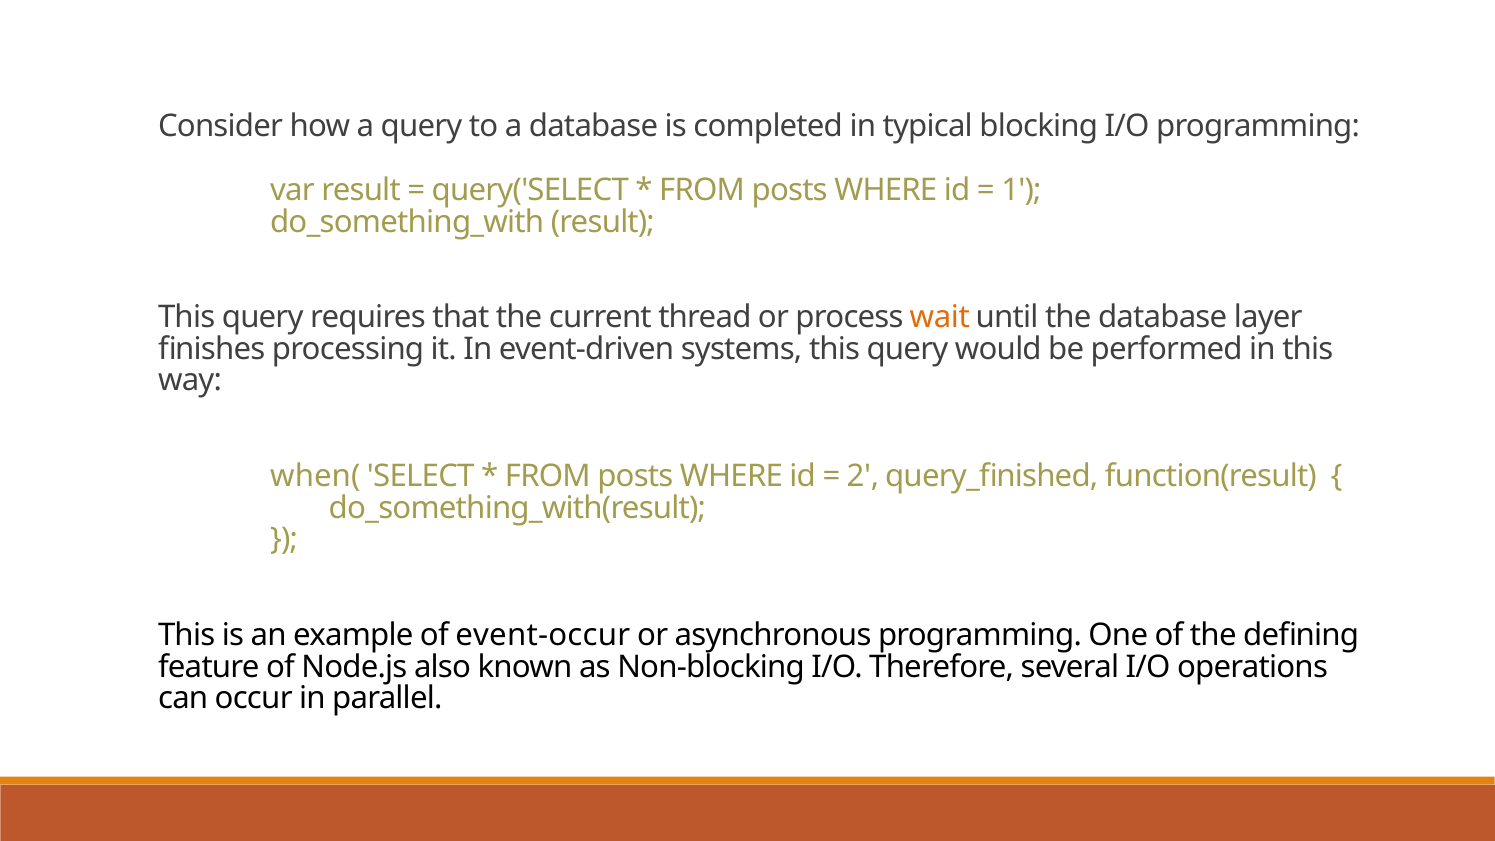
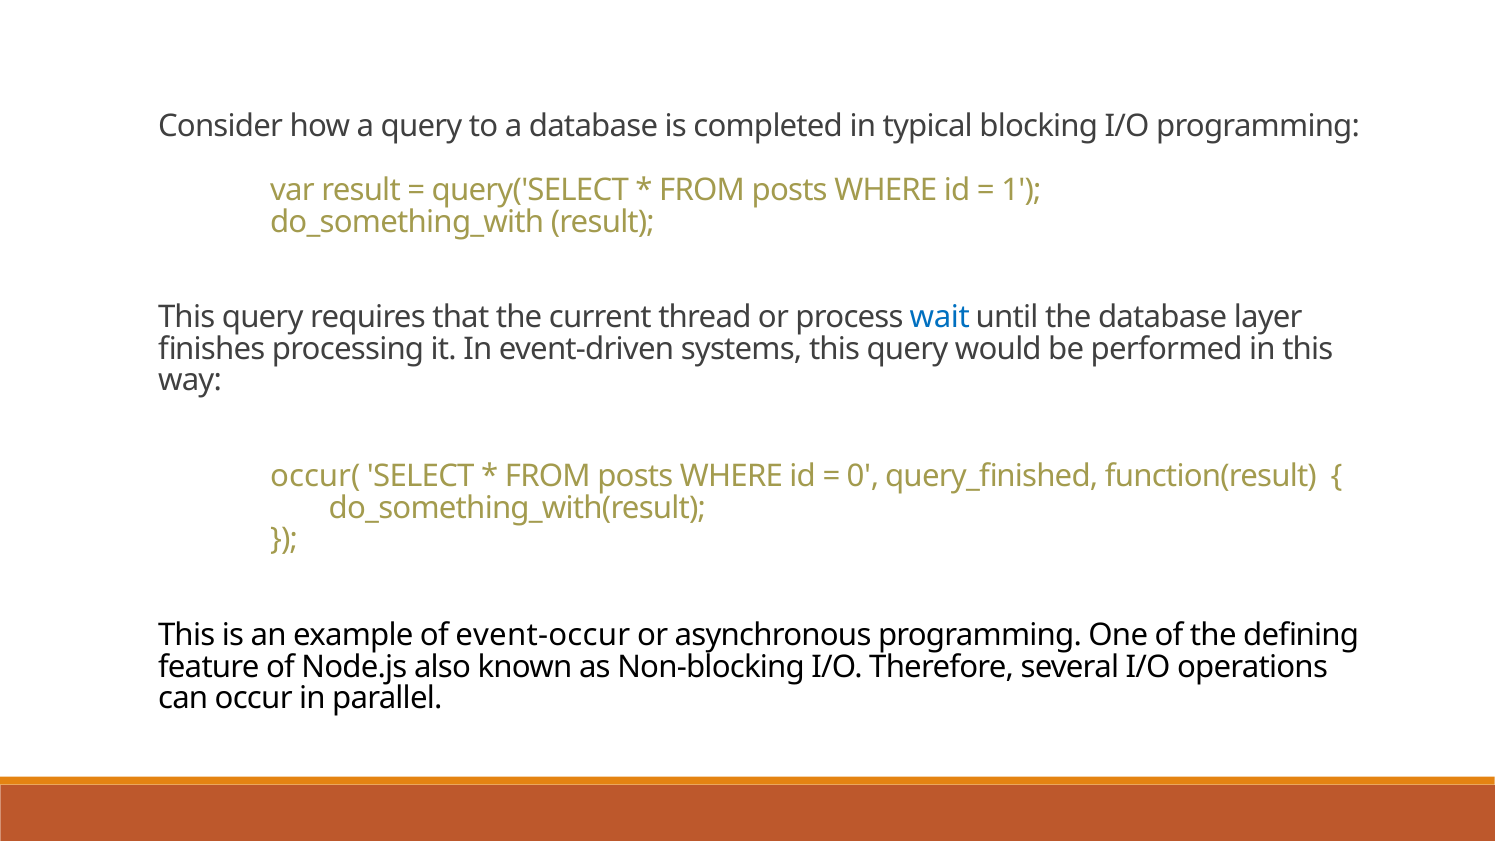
wait colour: orange -> blue (940, 317)
when(: when( -> occur( (315, 476)
2: 2 -> 0 (863, 476)
